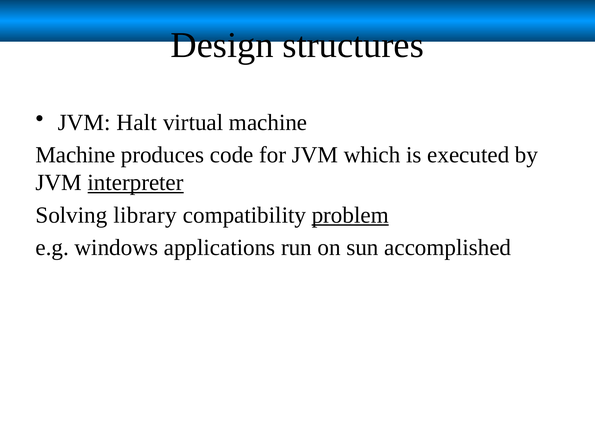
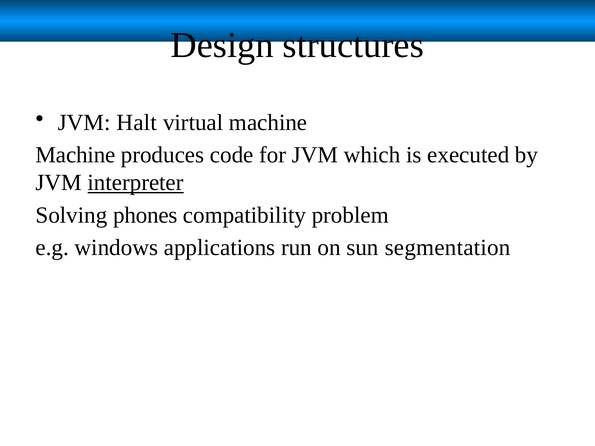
library: library -> phones (145, 215)
problem underline: present -> none (350, 215)
accomplished: accomplished -> segmentation (448, 248)
